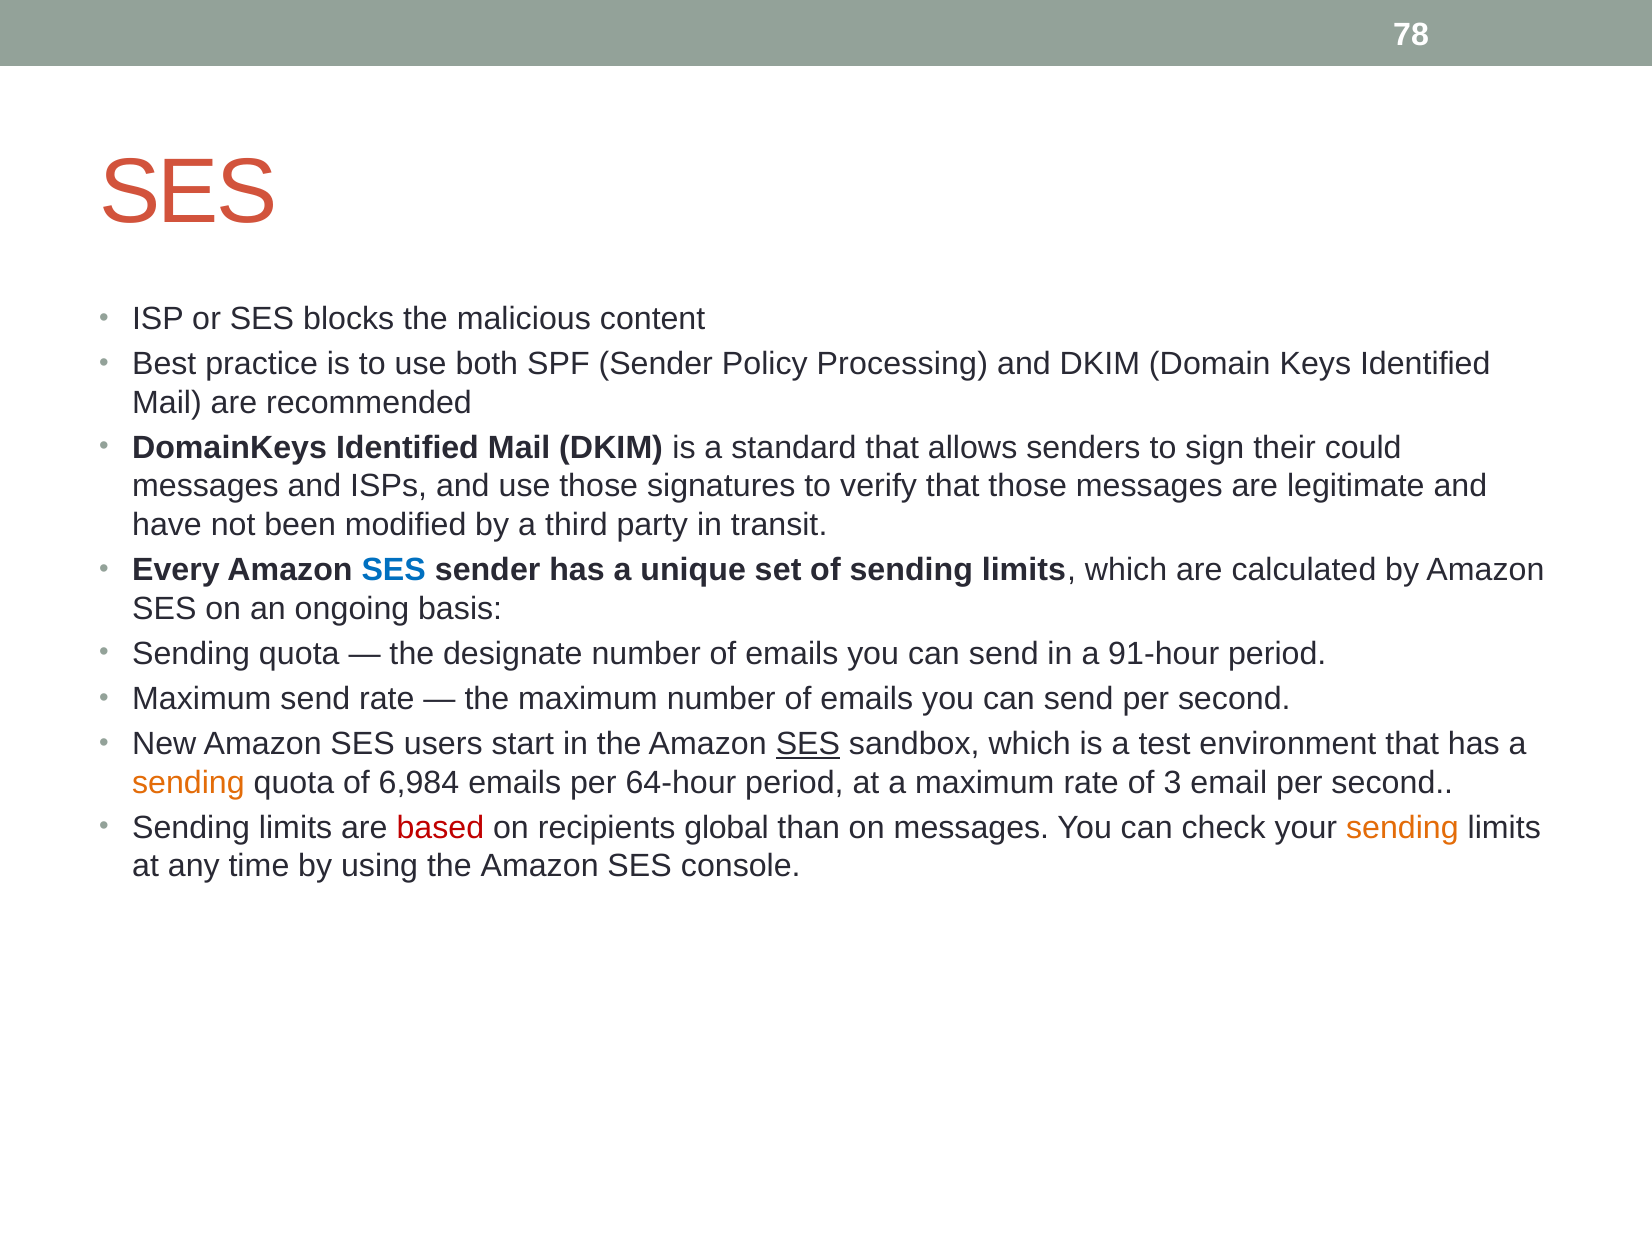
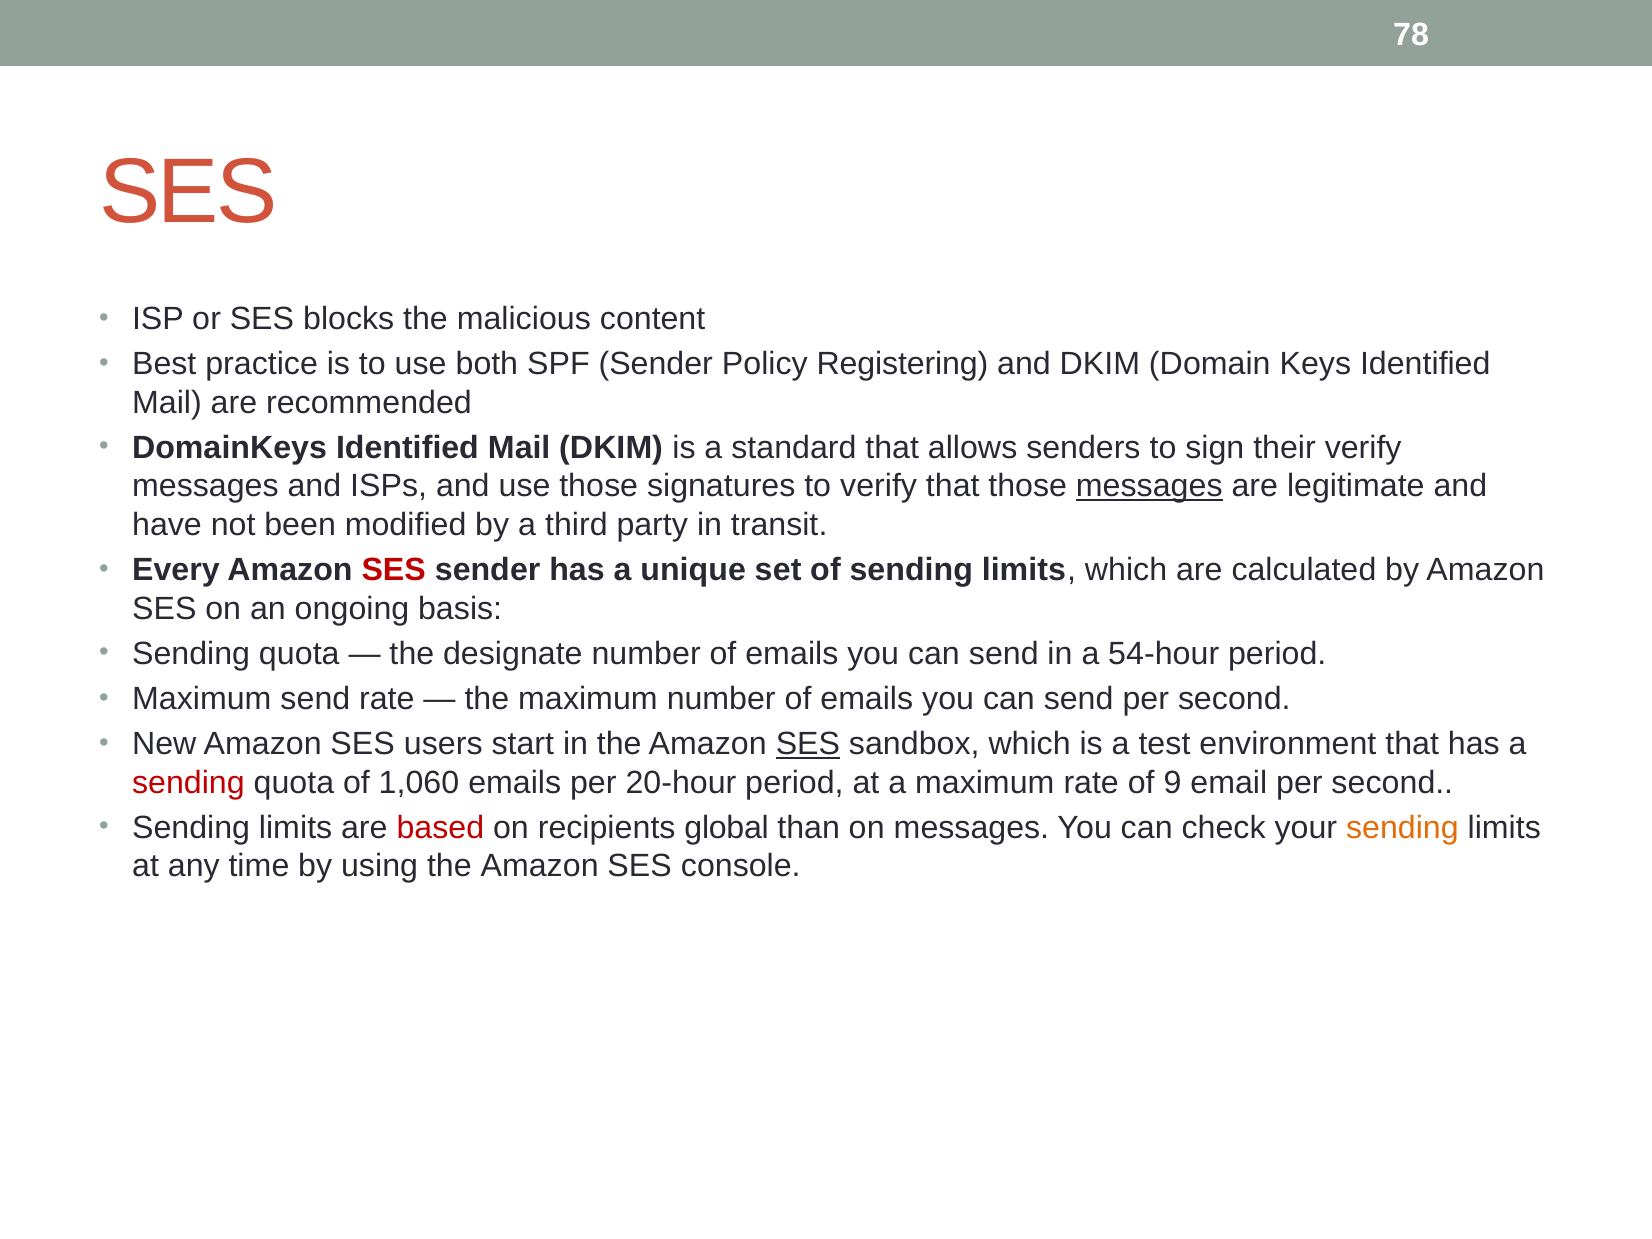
Processing: Processing -> Registering (902, 364)
their could: could -> verify (1363, 448)
messages underline: none -> present (1149, 486)
SES colour: blue -> red (394, 570)
91-hour: 91-hour -> 54-hour (1164, 654)
sending colour: orange -> red (188, 783)
6,984: 6,984 -> 1,060 (419, 783)
64-hour: 64-hour -> 20-hour (681, 783)
3: 3 -> 9 (1172, 783)
